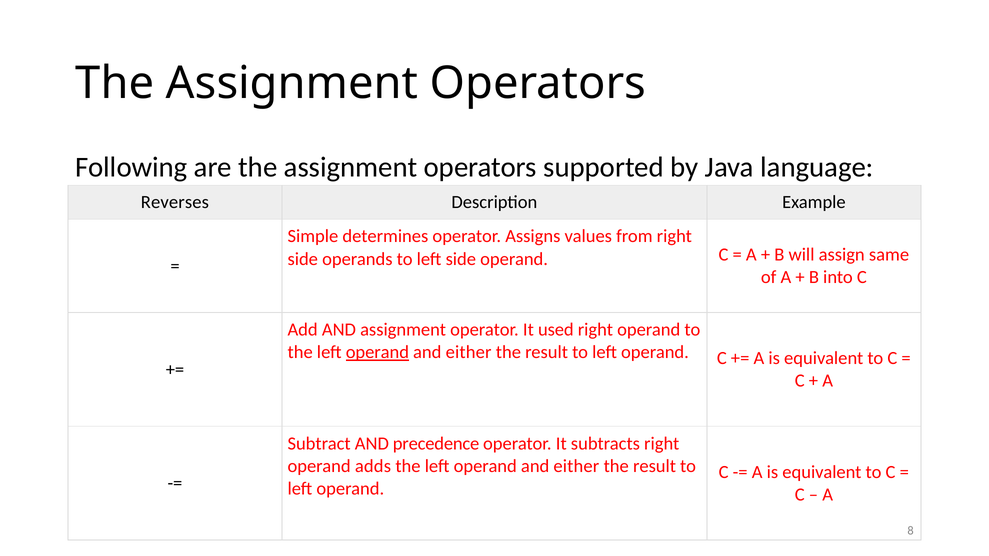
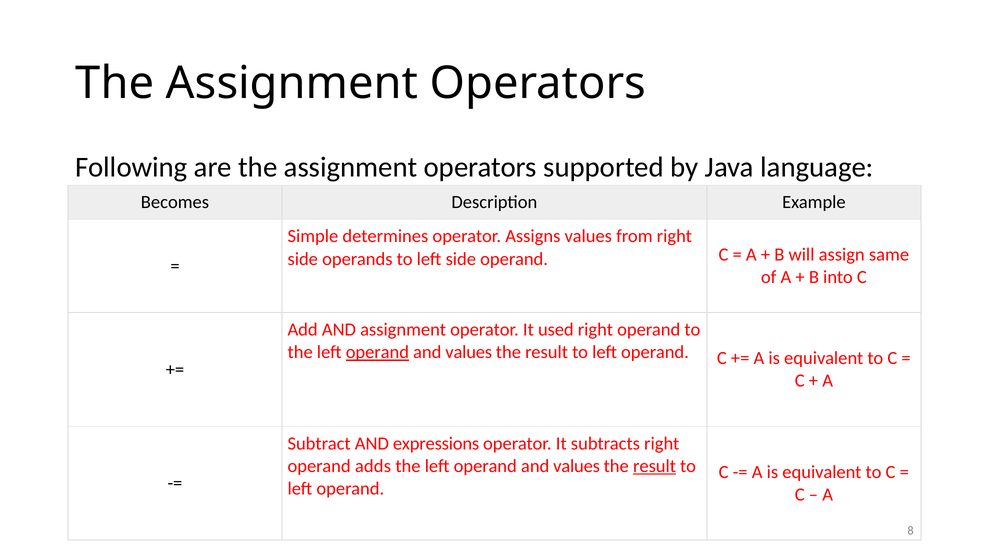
Reverses: Reverses -> Becomes (175, 202)
either: either -> values (469, 352)
precedence: precedence -> expressions (436, 444)
either: either -> values (577, 466)
result underline: none -> present (655, 466)
